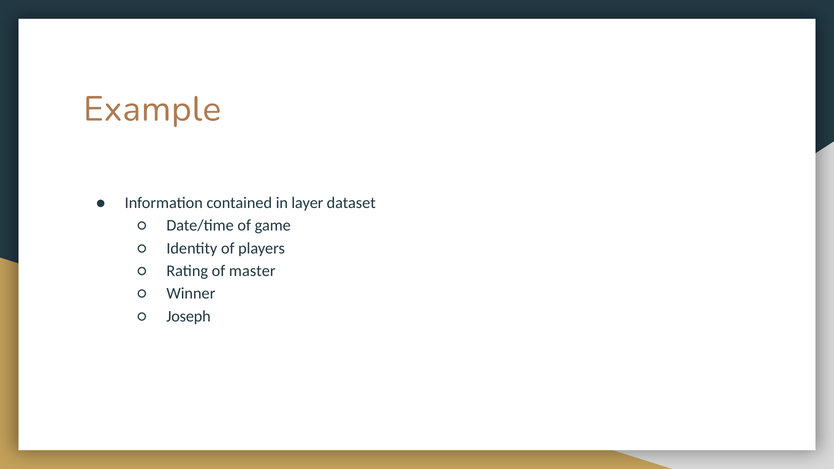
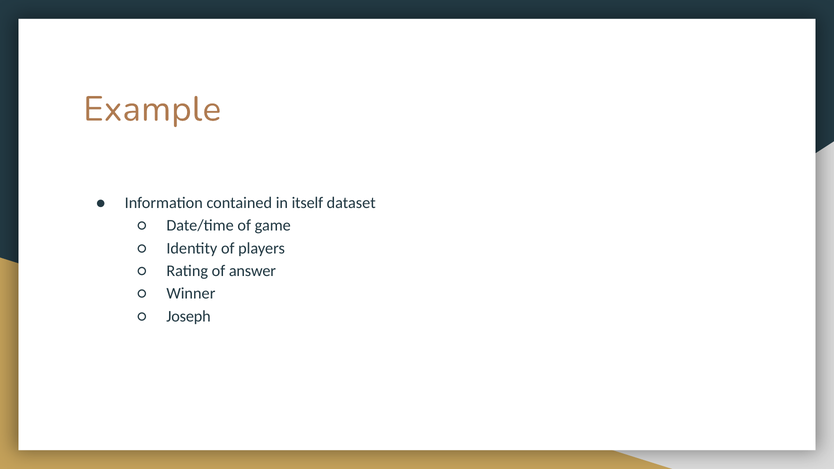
layer: layer -> itself (307, 203)
master: master -> answer (252, 271)
